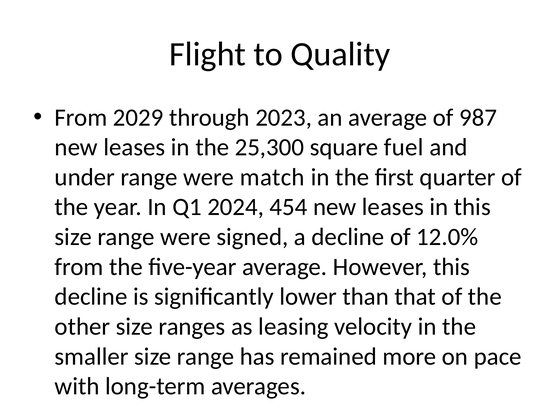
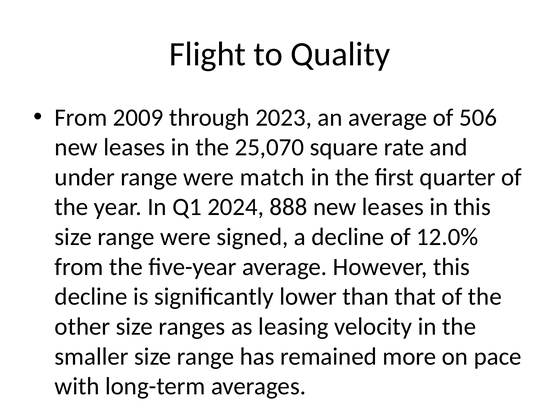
2029: 2029 -> 2009 (138, 117)
987: 987 -> 506 (478, 117)
25,300: 25,300 -> 25,070 (269, 147)
fuel: fuel -> rate (404, 147)
454: 454 -> 888 (289, 207)
